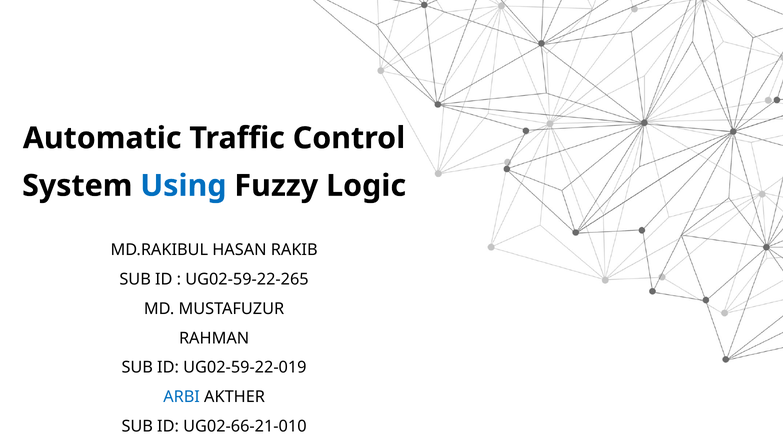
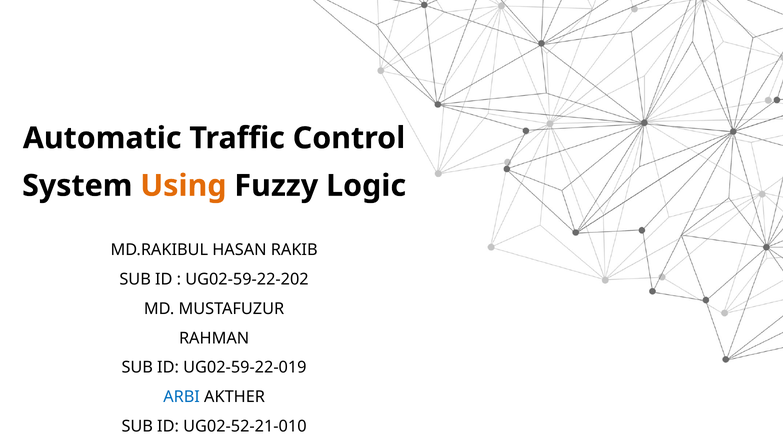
Using colour: blue -> orange (183, 186)
UG02-59-22-265: UG02-59-22-265 -> UG02-59-22-202 (247, 279)
UG02-66-21-010: UG02-66-21-010 -> UG02-52-21-010 (245, 426)
